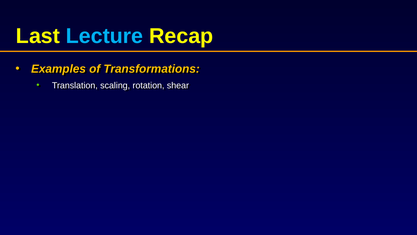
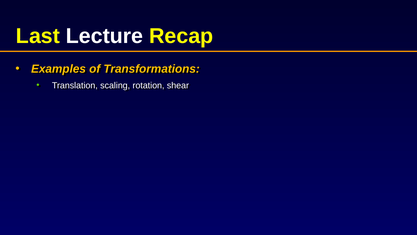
Lecture colour: light blue -> white (105, 36)
